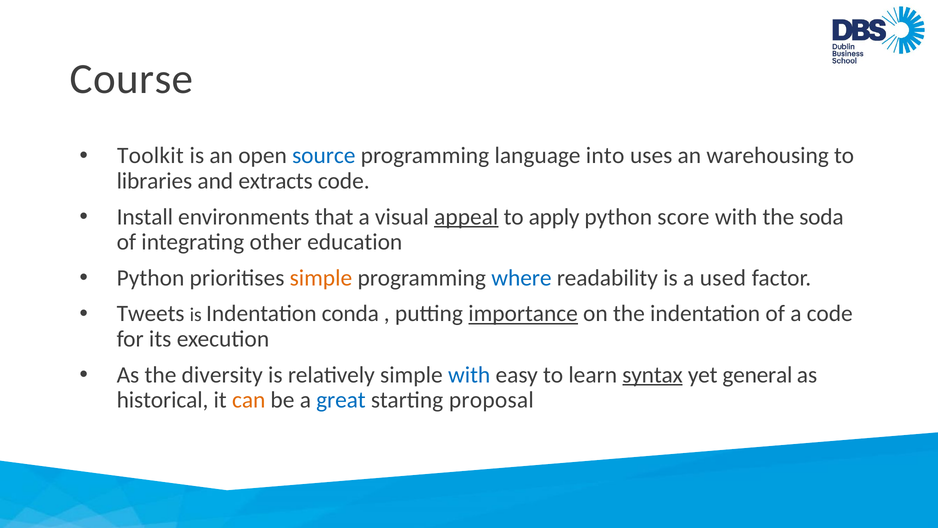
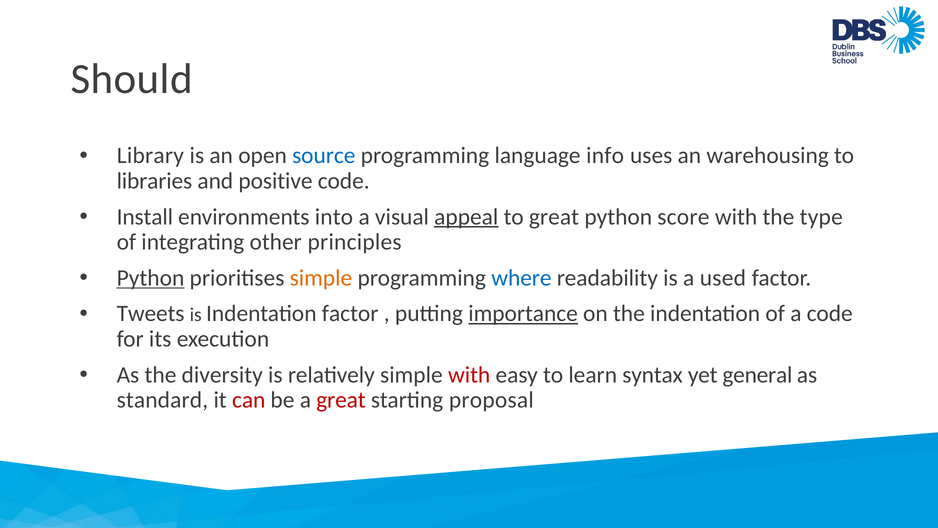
Course: Course -> Should (132, 79)
Toolkit: Toolkit -> Library (150, 156)
into: into -> info (605, 156)
extracts: extracts -> positive (276, 181)
that: that -> into (334, 217)
to apply: apply -> great (554, 217)
soda: soda -> type (821, 217)
education: education -> principles (355, 242)
Python underline: none -> present (151, 278)
Indentation conda: conda -> factor (350, 314)
with colour: blue -> red (469, 375)
syntax underline: present -> none (653, 375)
historical: historical -> standard (162, 400)
can colour: orange -> red (249, 400)
great colour: blue -> red (341, 400)
